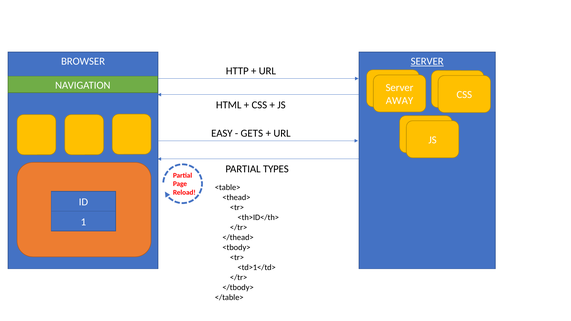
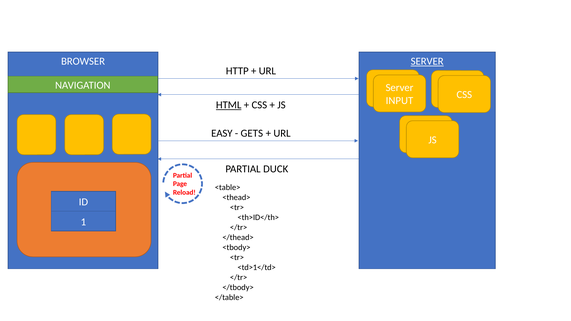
AWAY: AWAY -> INPUT (399, 101)
HTML underline: none -> present (229, 105)
TYPES: TYPES -> DUCK (276, 169)
